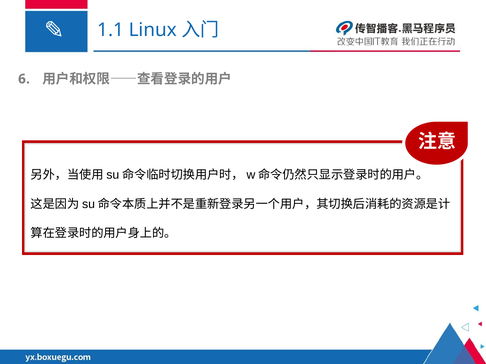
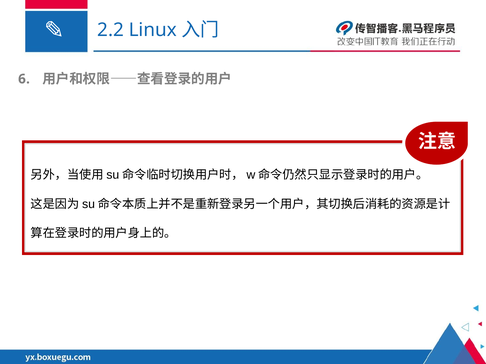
1.1: 1.1 -> 2.2 (111, 30)
